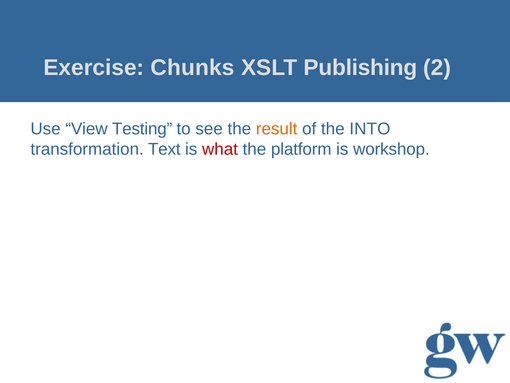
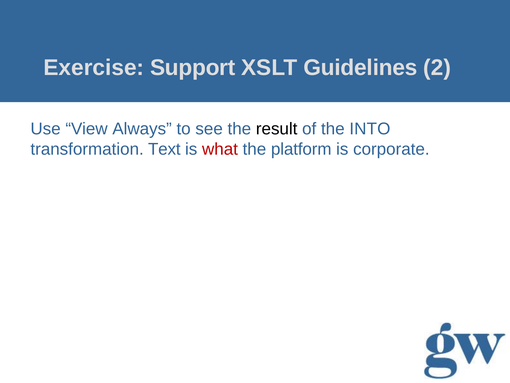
Chunks: Chunks -> Support (193, 67)
Publishing: Publishing -> Guidelines (360, 67)
Testing: Testing -> Always (142, 129)
result colour: orange -> black (277, 129)
workshop: workshop -> corporate (391, 149)
